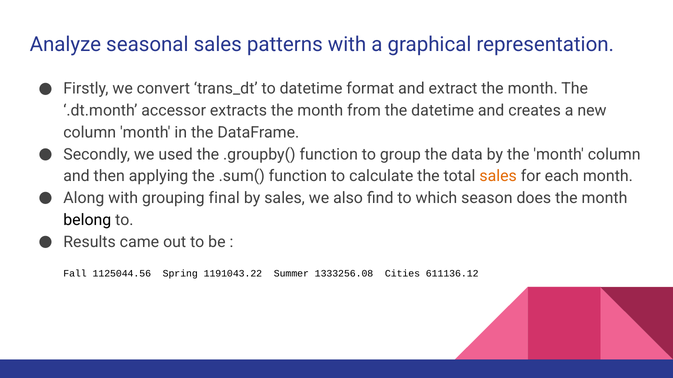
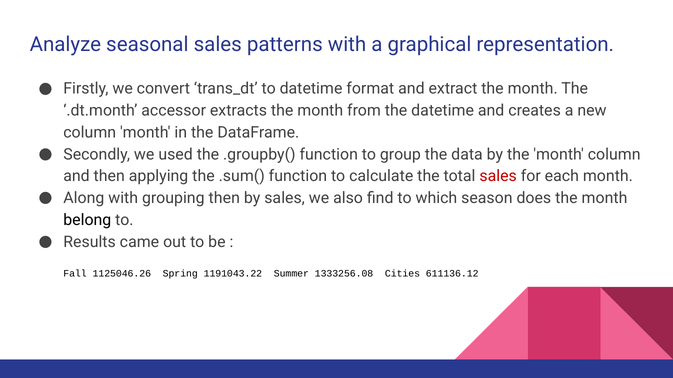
sales colour: orange -> red (498, 176)
grouping final: final -> then (224, 198)
1125044.56: 1125044.56 -> 1125046.26 (122, 274)
